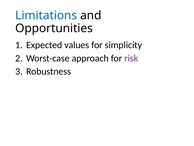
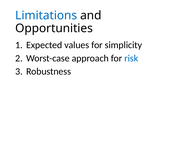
risk colour: purple -> blue (131, 58)
